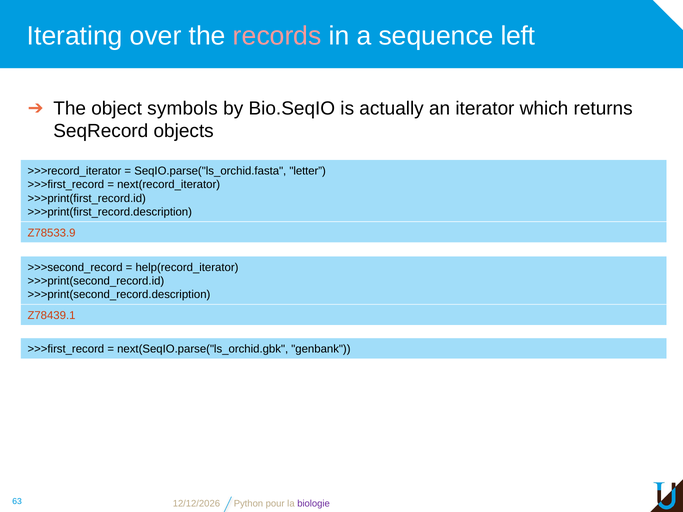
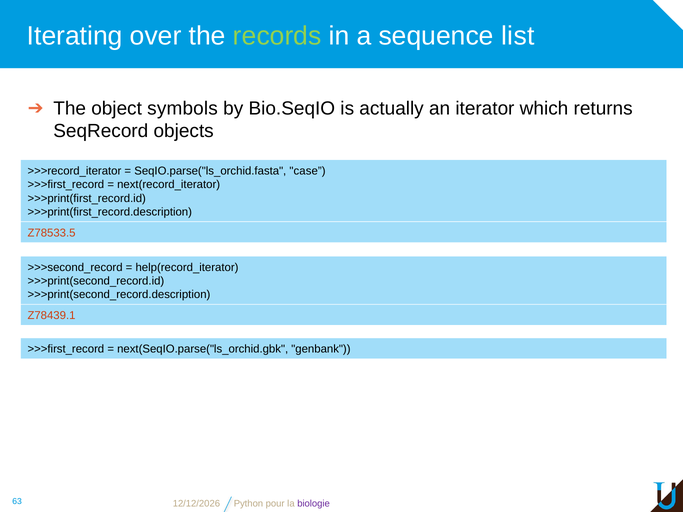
records colour: pink -> light green (277, 36)
left: left -> list (518, 36)
letter: letter -> case (308, 171)
Z78533.9: Z78533.9 -> Z78533.5 (52, 233)
